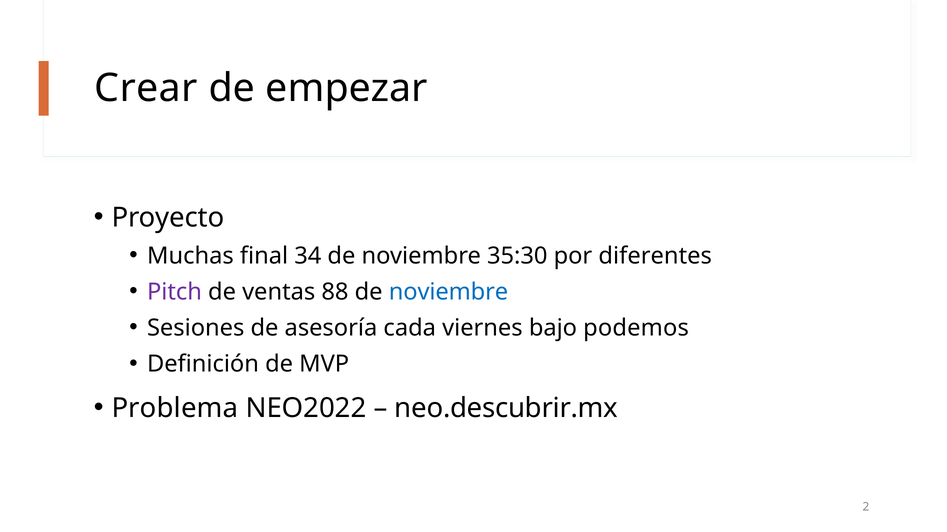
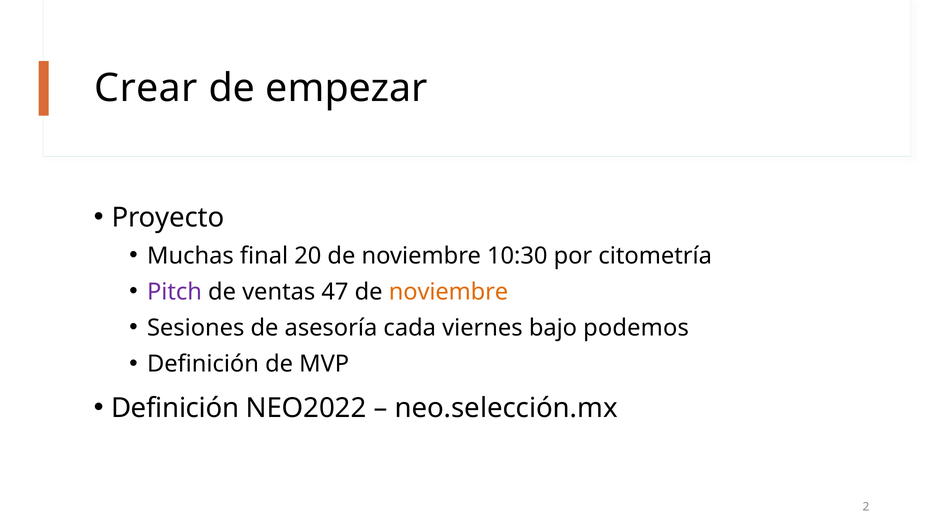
34: 34 -> 20 (308, 256)
35:30: 35:30 -> 10:30 (517, 256)
diferentes: diferentes -> citometría (655, 256)
88: 88 -> 47 (335, 292)
noviembre colour: blue -> orange (448, 292)
Problema: Problema -> Definición (175, 409)
neo.descubrir.mx: neo.descubrir.mx -> neo.selección.mx (506, 409)
